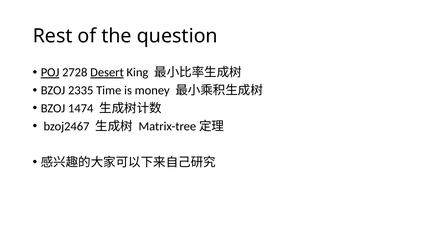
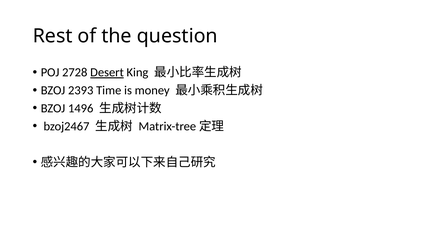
POJ underline: present -> none (50, 73)
2335: 2335 -> 2393 (81, 91)
1474: 1474 -> 1496 (81, 109)
